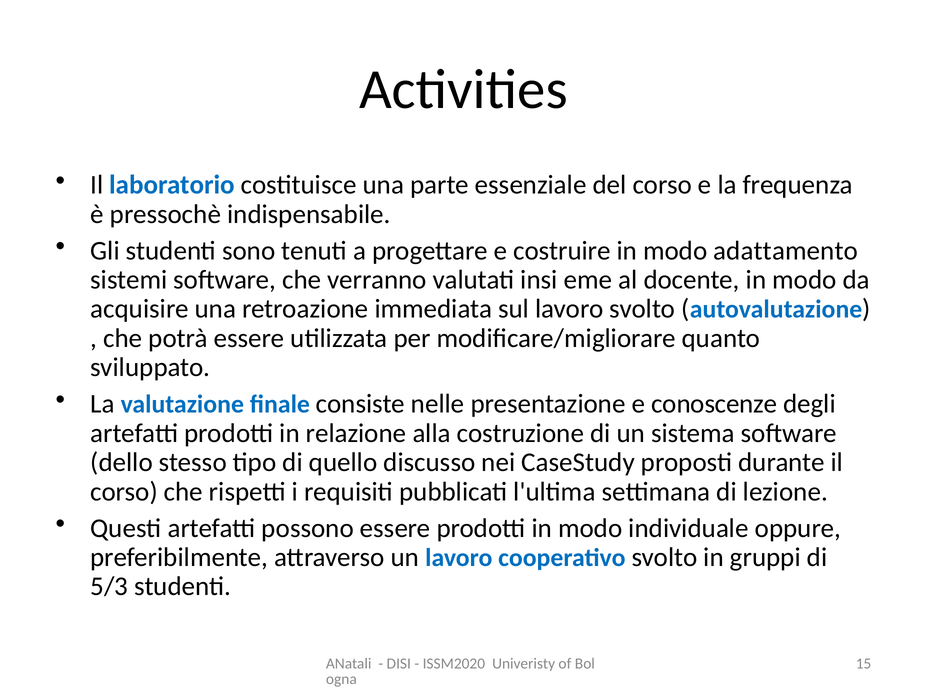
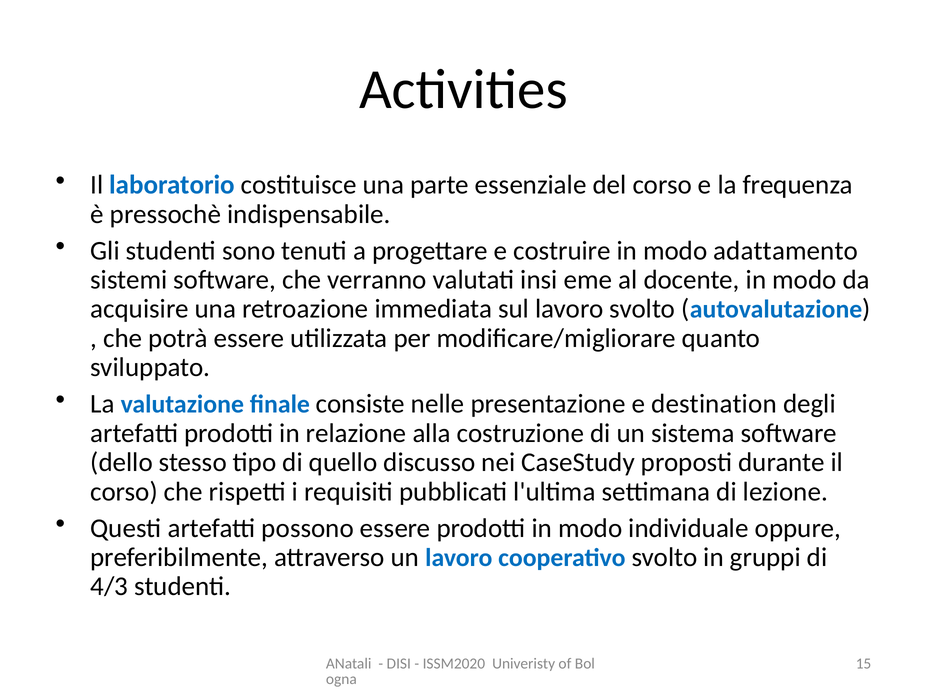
conoscenze: conoscenze -> destination (714, 404)
5/3: 5/3 -> 4/3 (109, 587)
